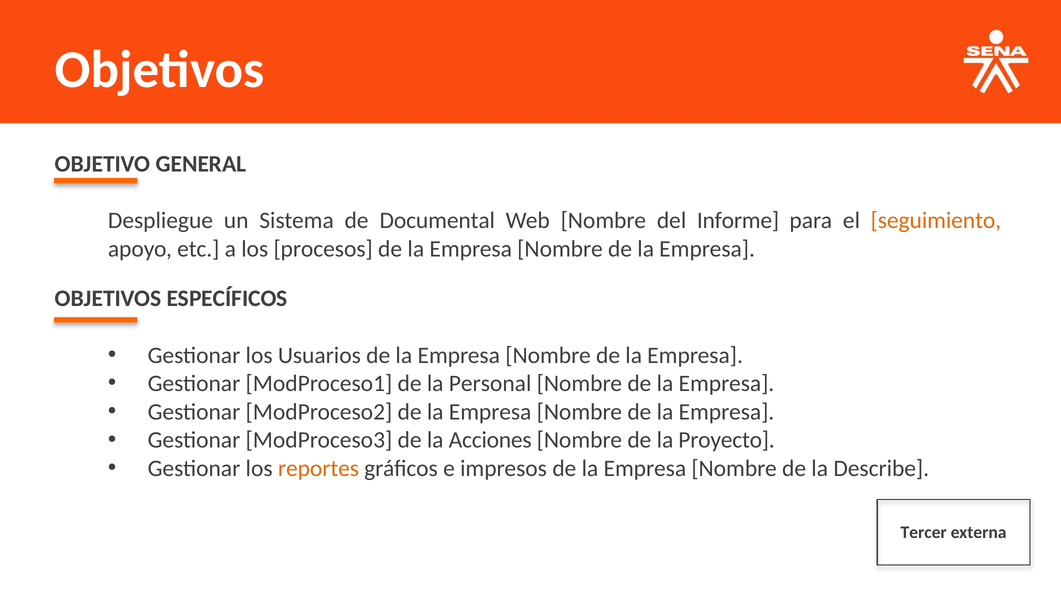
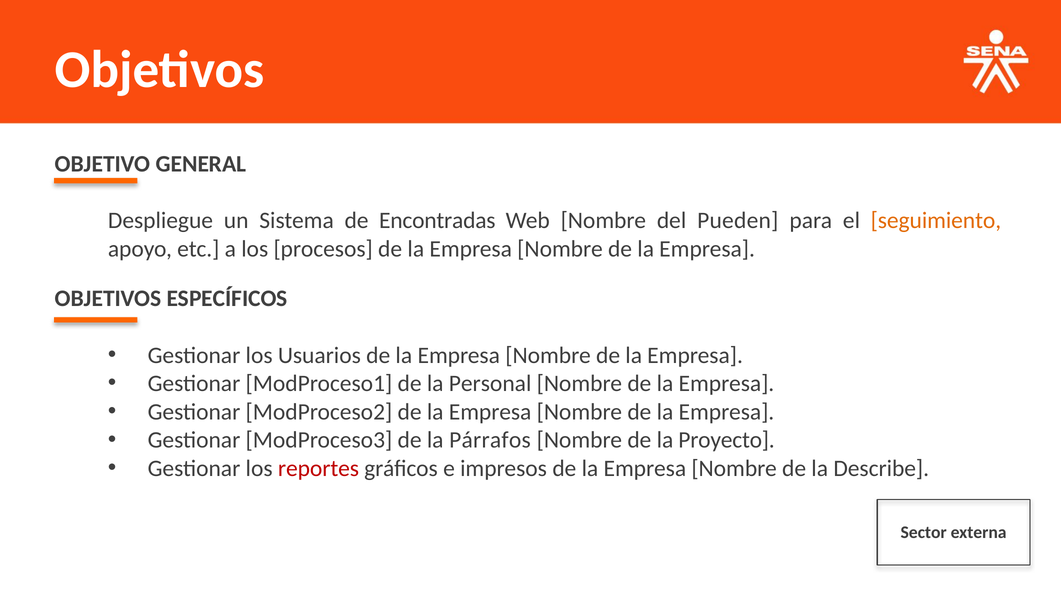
Documental: Documental -> Encontradas (437, 221)
Informe: Informe -> Pueden (738, 221)
Acciones: Acciones -> Párrafos (490, 440)
reportes colour: orange -> red (318, 468)
Tercer: Tercer -> Sector (924, 532)
